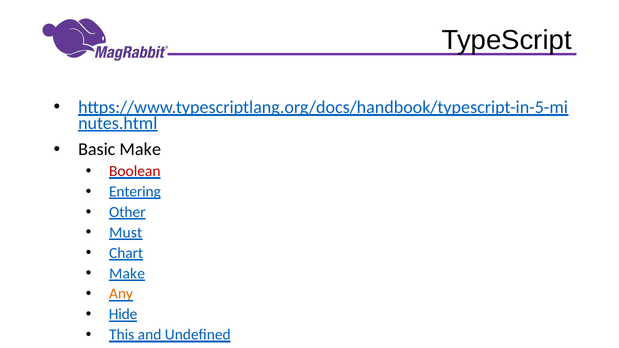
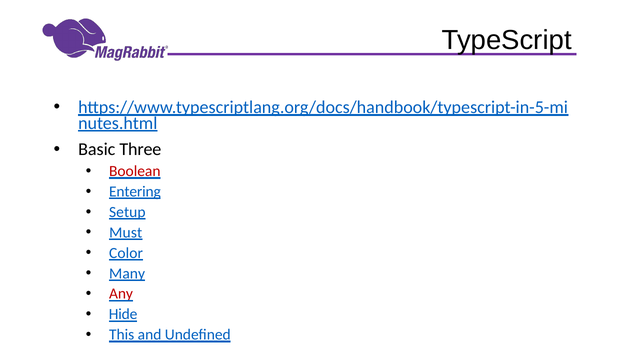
Basic Make: Make -> Three (140, 150)
Other: Other -> Setup (127, 212)
Chart: Chart -> Color (126, 253)
Make: Make -> Many (127, 274)
Any colour: orange -> red (121, 294)
